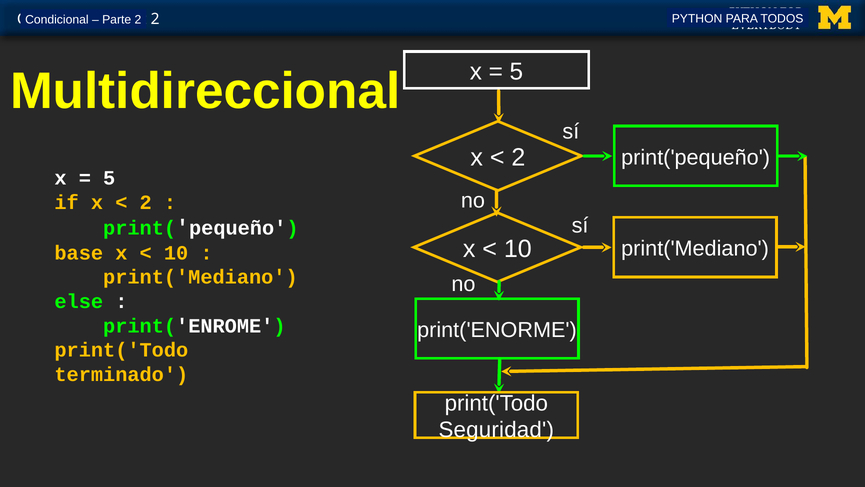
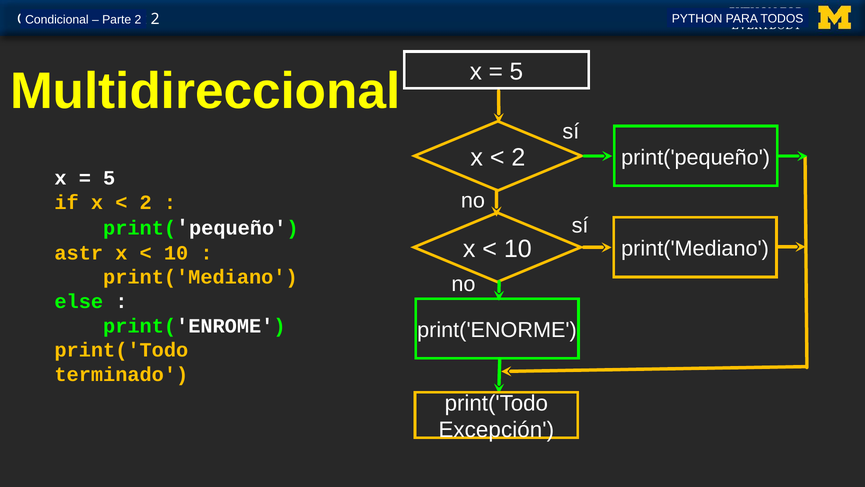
base: base -> astr (79, 253)
Seguridad: Seguridad -> Excepción (496, 430)
